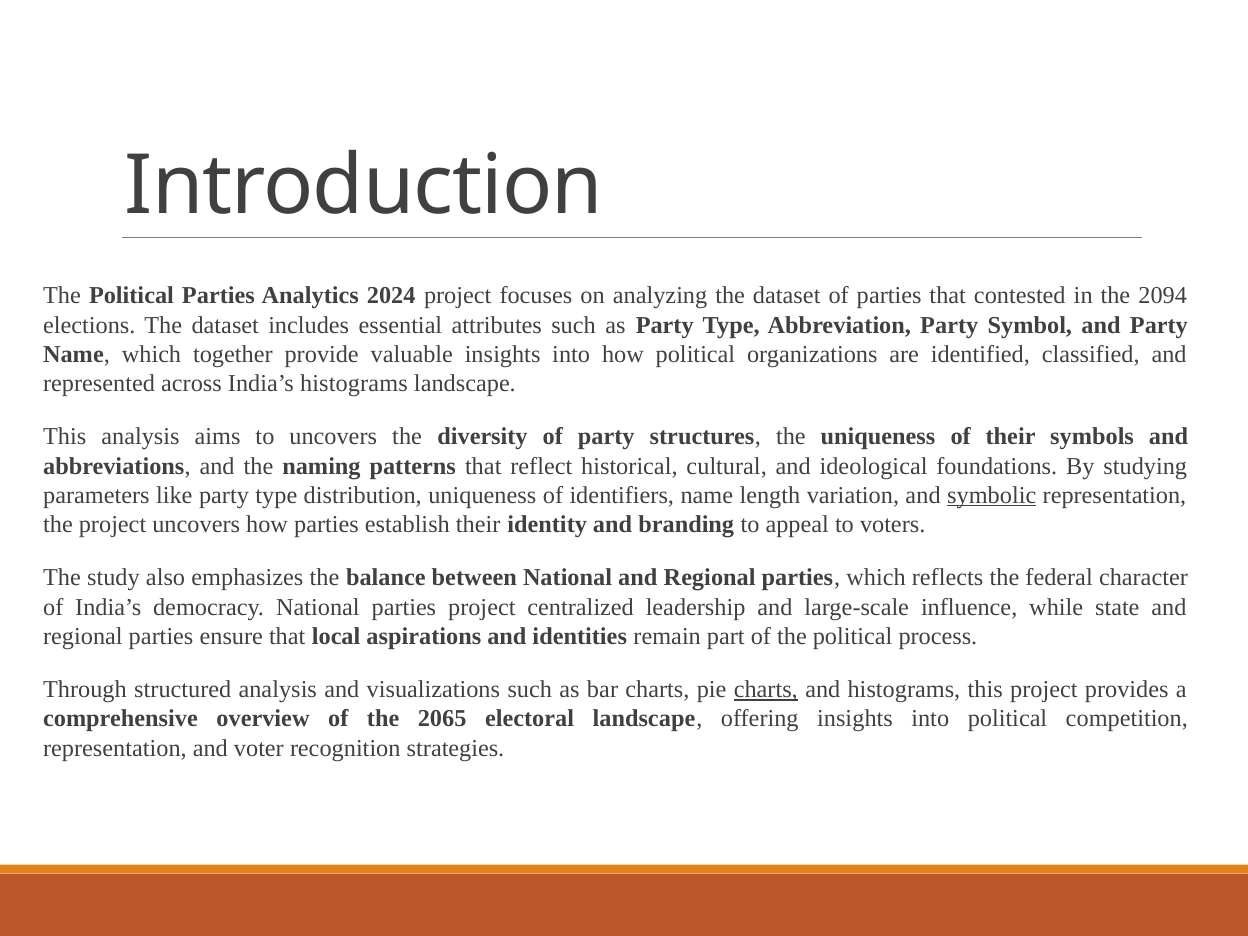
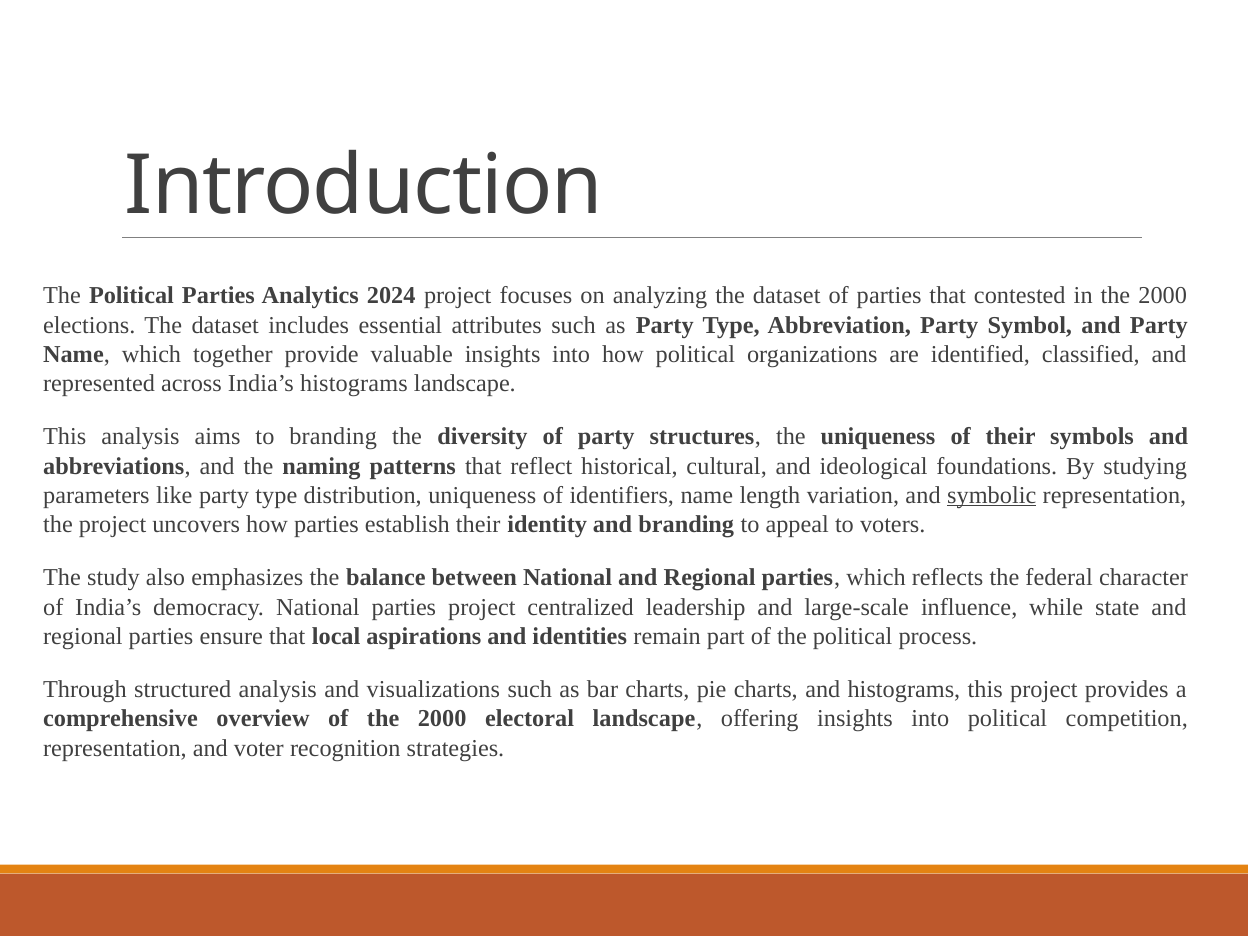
in the 2094: 2094 -> 2000 (1163, 296)
to uncovers: uncovers -> branding (333, 437)
charts underline: present -> none (766, 690)
of the 2065: 2065 -> 2000 (442, 719)
